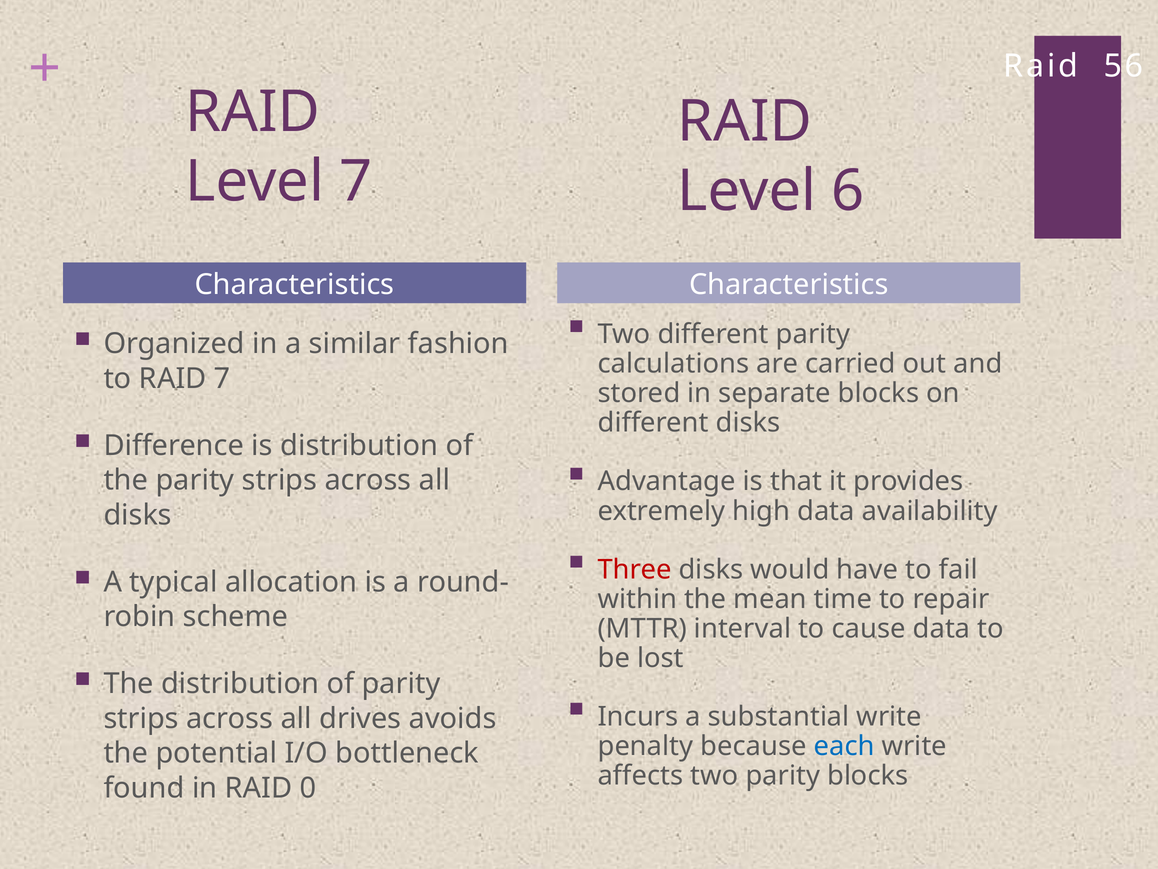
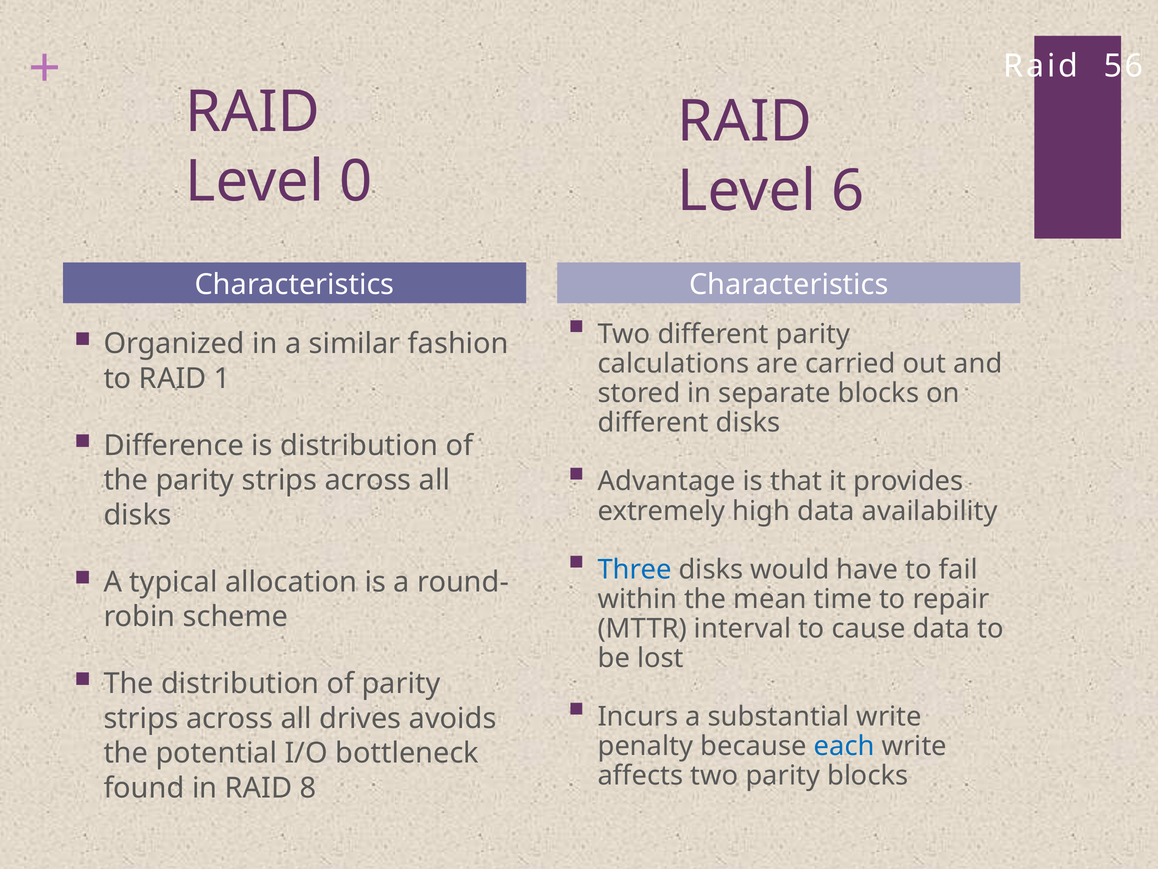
Level 7: 7 -> 0 (356, 182)
RAID 7: 7 -> 1 (222, 378)
Three colour: red -> blue (635, 569)
0: 0 -> 8 (308, 788)
